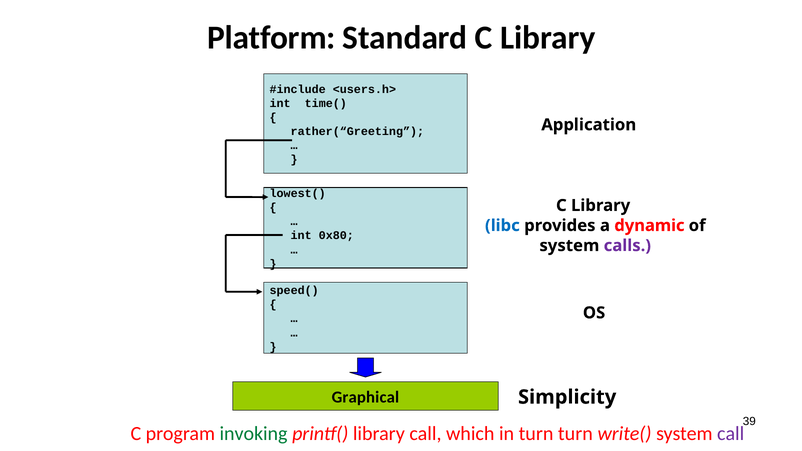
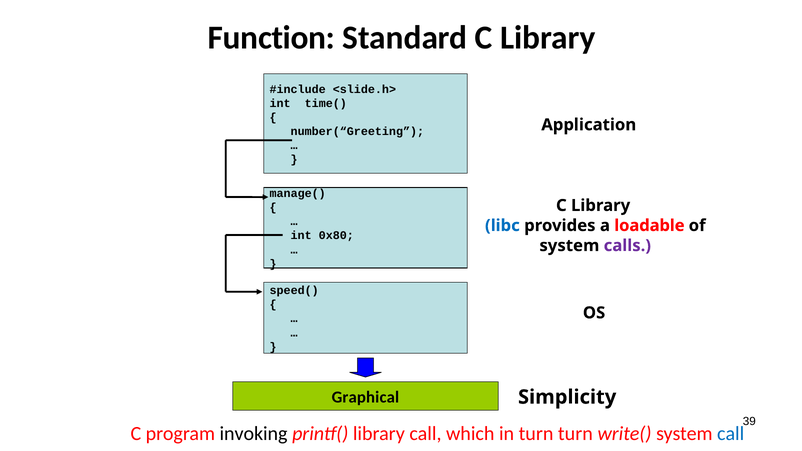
Platform: Platform -> Function (272, 38)
<users.h>: <users.h> -> <slide.h> (364, 89)
rather(“Greeting: rather(“Greeting -> number(“Greeting (357, 131)
lowest(: lowest( -> manage( (298, 194)
dynamic: dynamic -> loadable (649, 226)
invoking colour: green -> black (254, 434)
call colour: purple -> blue (731, 434)
